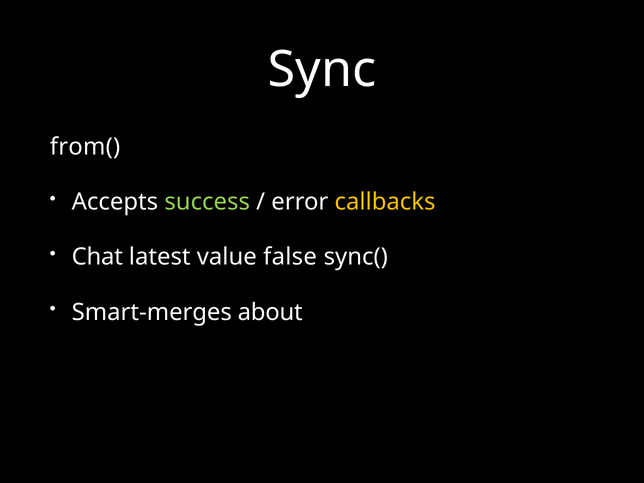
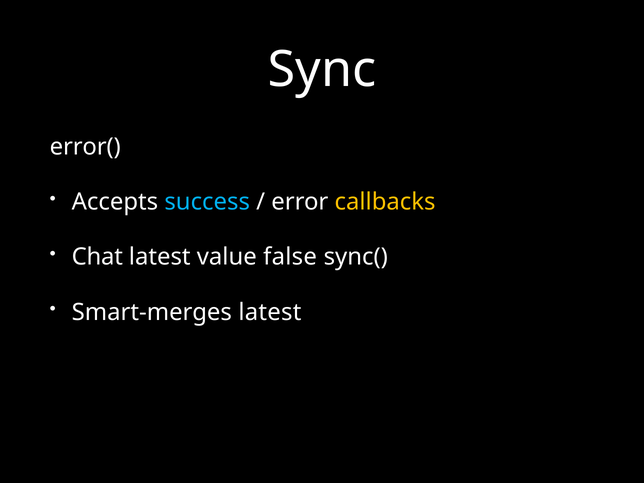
from(: from( -> error( (85, 147)
success colour: light green -> light blue (207, 202)
Smart-merges about: about -> latest (270, 312)
